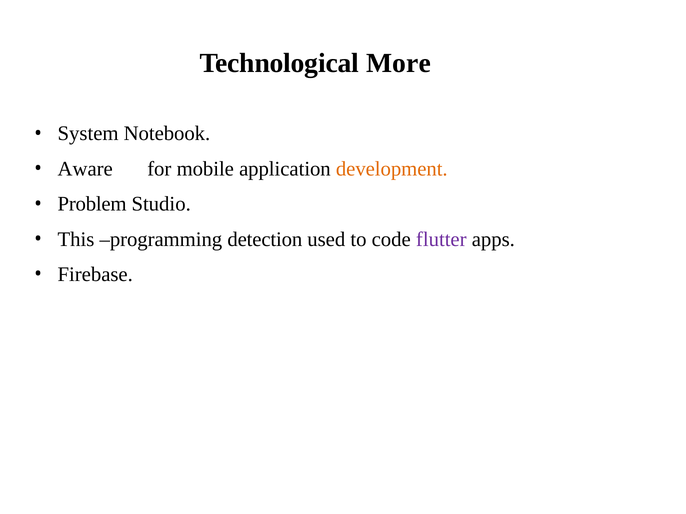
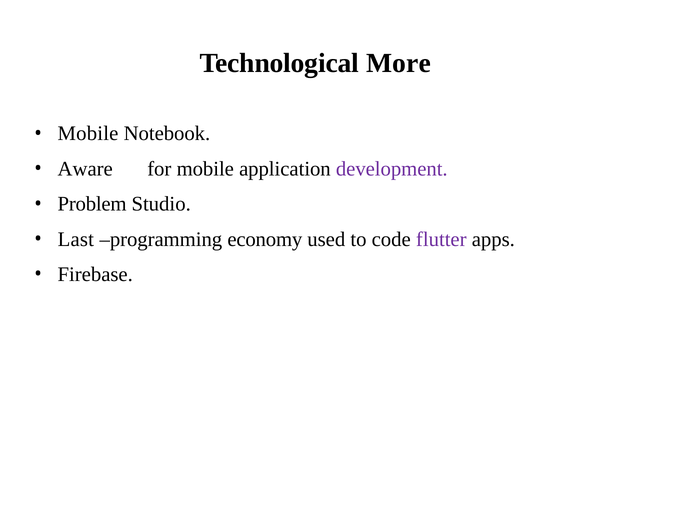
System: System -> Mobile (88, 134)
development colour: orange -> purple (392, 169)
This: This -> Last (76, 239)
detection: detection -> economy (265, 239)
